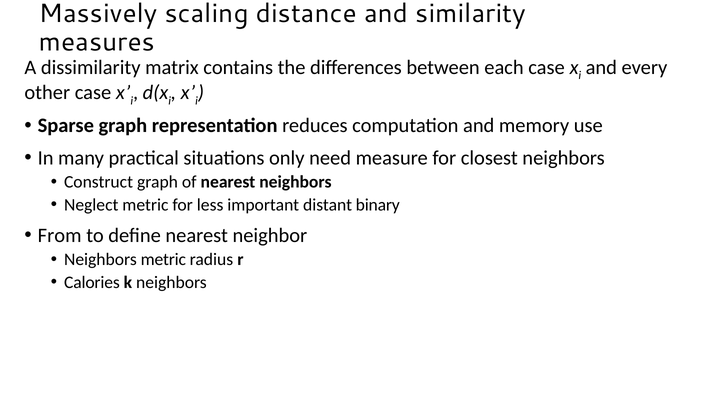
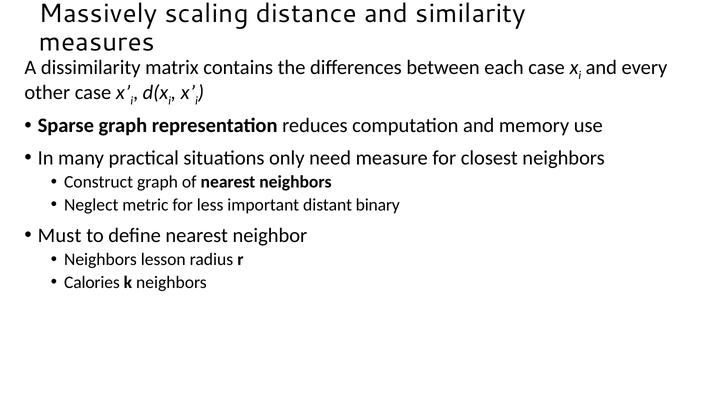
From: From -> Must (60, 236)
Neighbors metric: metric -> lesson (163, 260)
